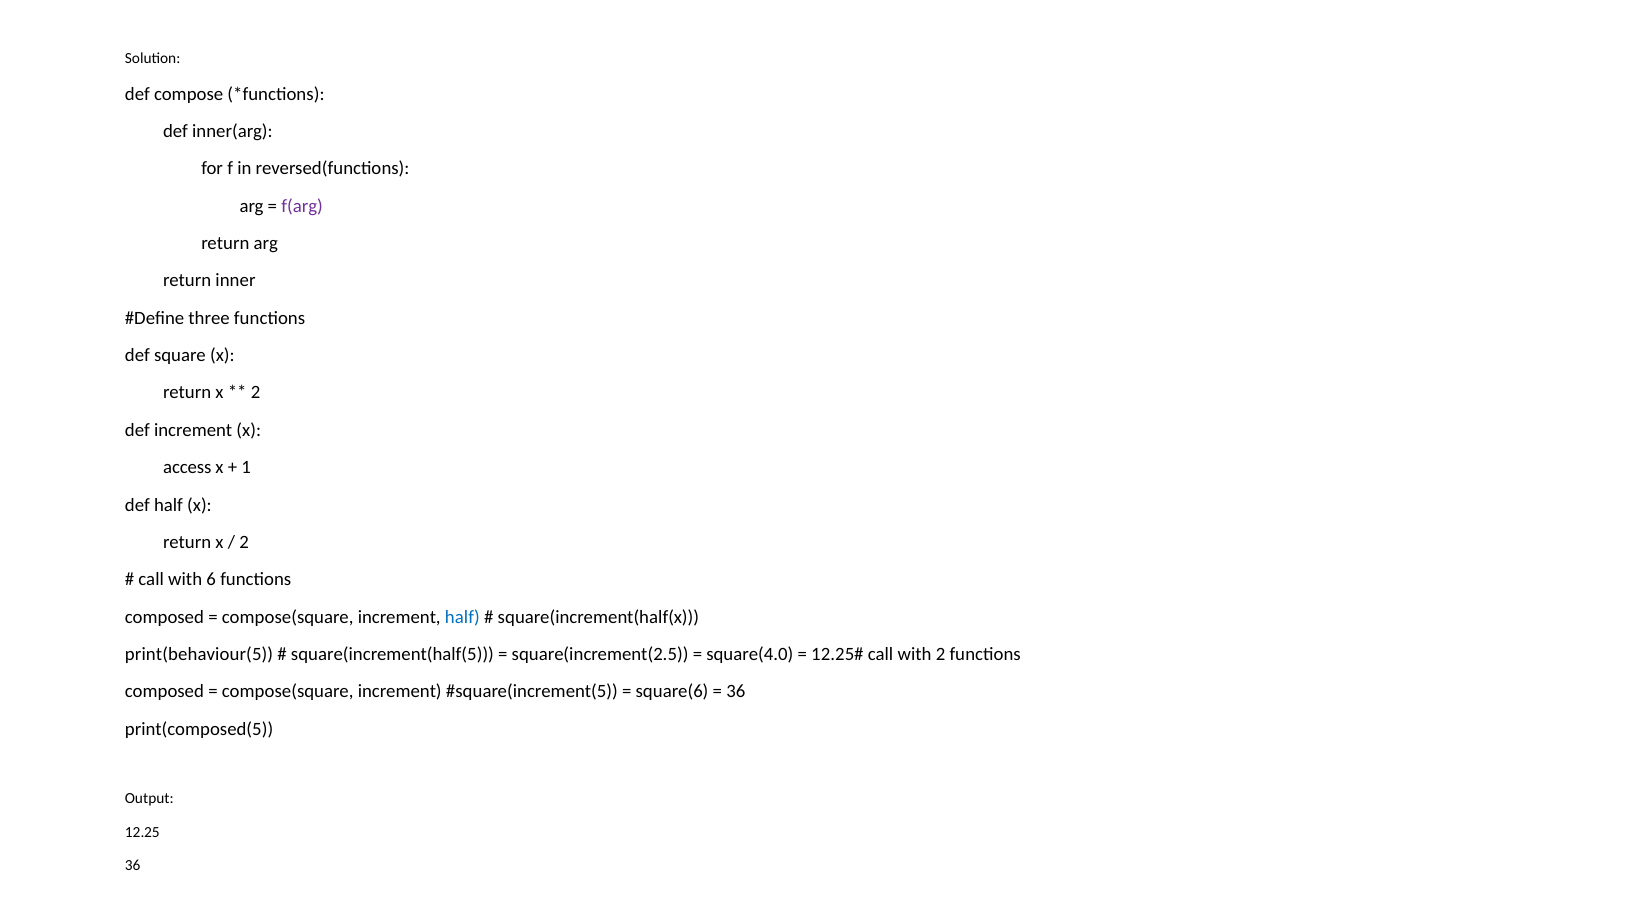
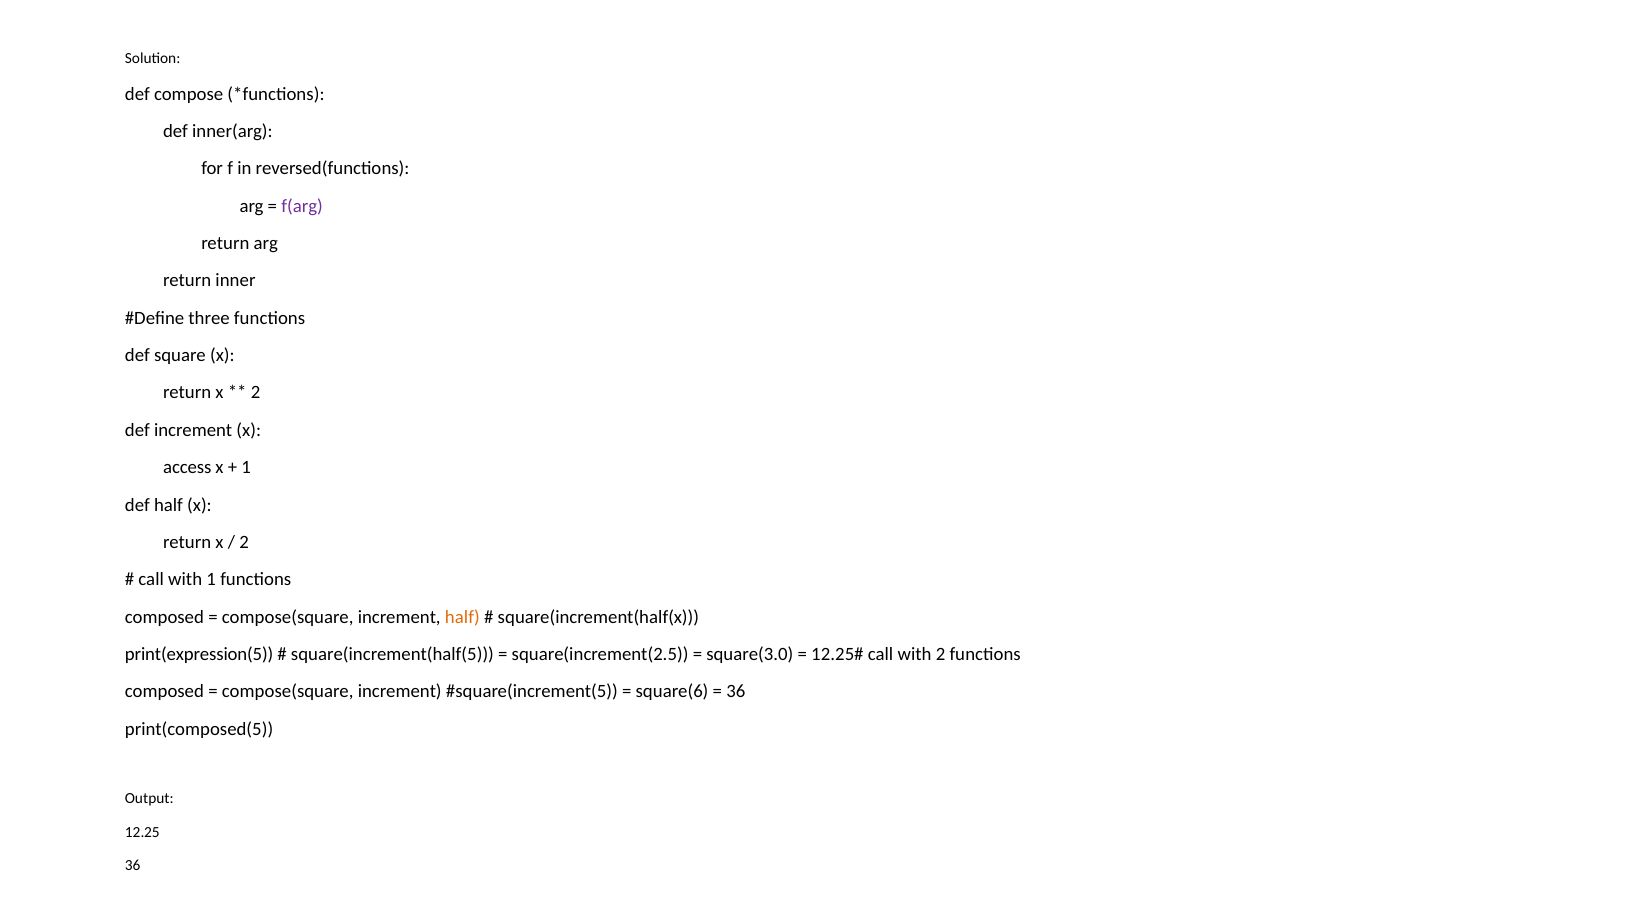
with 6: 6 -> 1 (211, 580)
half colour: blue -> orange (462, 617)
print(behaviour(5: print(behaviour(5 -> print(expression(5 (199, 654)
square(4.0: square(4.0 -> square(3.0 (750, 654)
